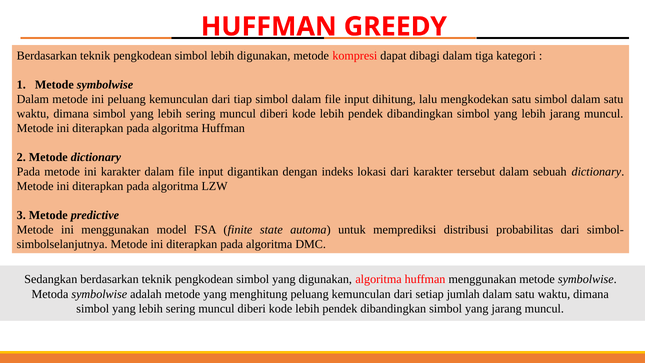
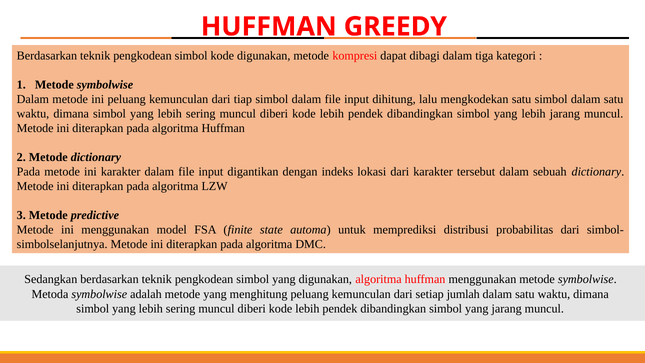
simbol lebih: lebih -> kode (222, 56)
